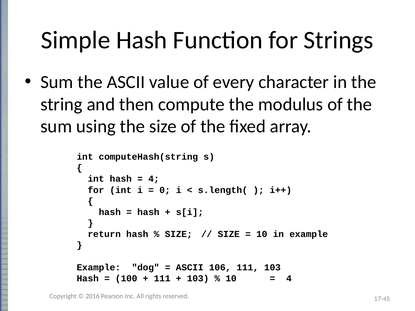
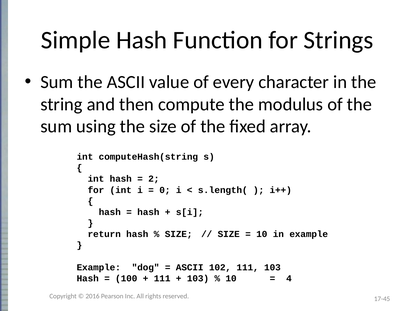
4: 4 -> 2 (154, 179)
106: 106 -> 102 (220, 268)
